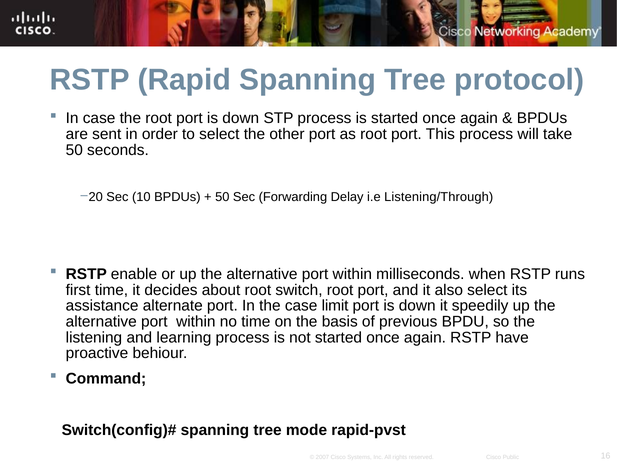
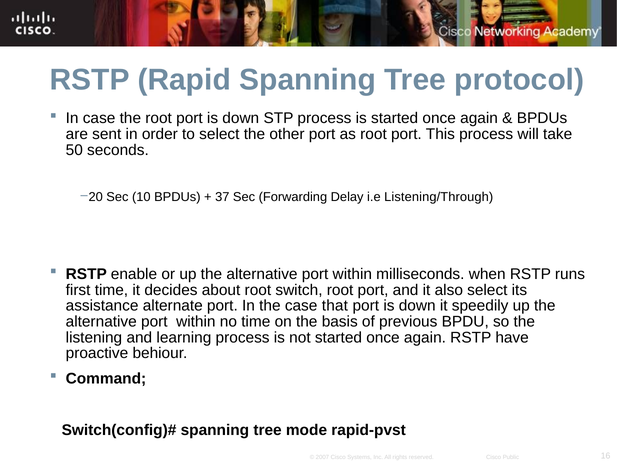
50: 50 -> 37 (222, 197)
limit: limit -> that (335, 306)
